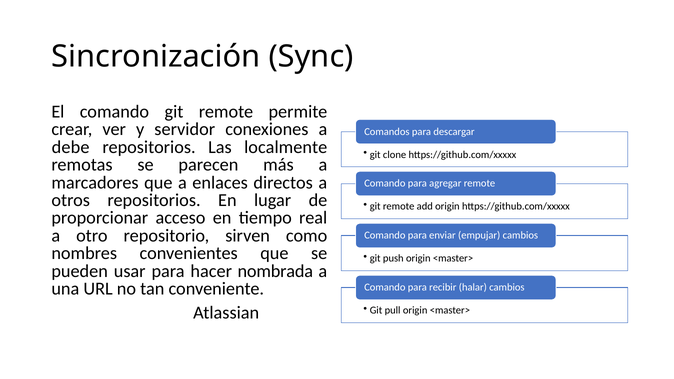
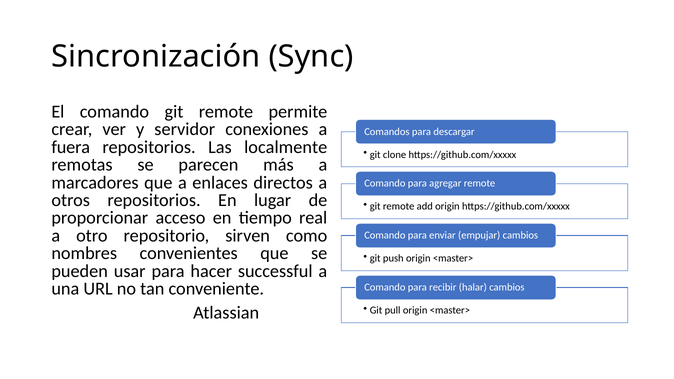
debe: debe -> fuera (71, 147)
nombrada: nombrada -> successful (275, 271)
